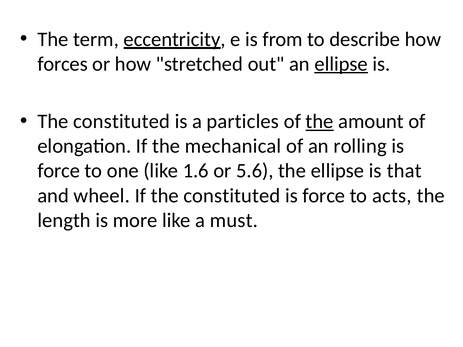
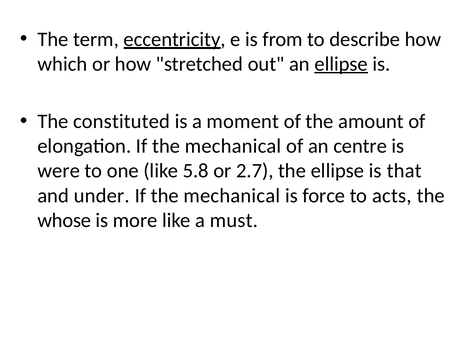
forces: forces -> which (62, 64)
particles: particles -> moment (243, 122)
the underline: present -> none (320, 122)
rolling: rolling -> centre (360, 146)
force: force -> were (59, 171)
1.6: 1.6 -> 5.8 (196, 171)
5.6: 5.6 -> 2.7 (255, 171)
wheel: wheel -> under (102, 196)
constituted: constituted -> mechanical (232, 196)
length: length -> whose (64, 220)
